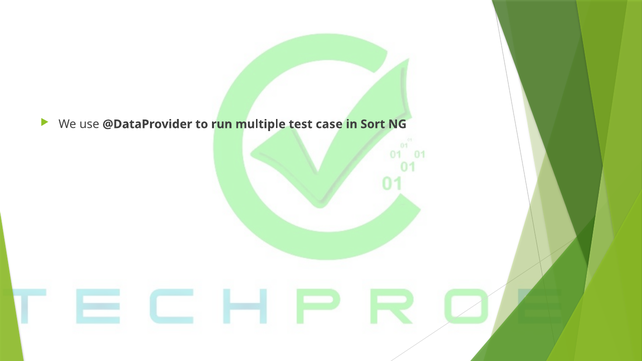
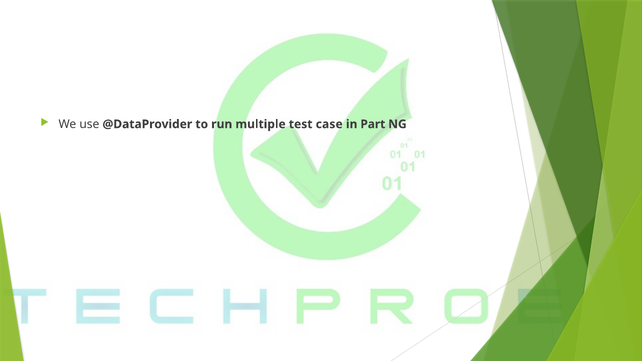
Sort: Sort -> Part (373, 124)
